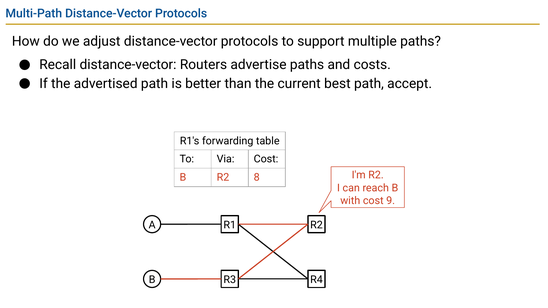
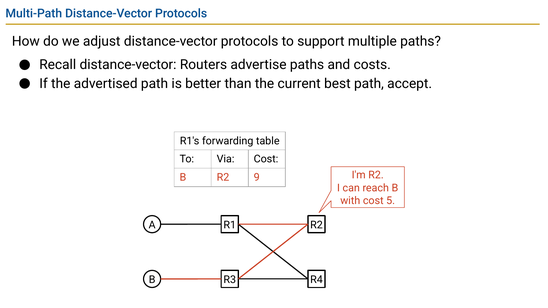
8: 8 -> 9 (257, 177)
9: 9 -> 5 (391, 201)
